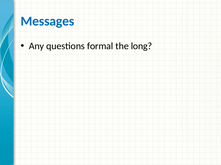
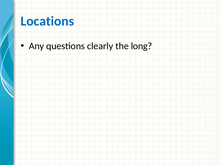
Messages: Messages -> Locations (47, 21)
formal: formal -> clearly (100, 46)
